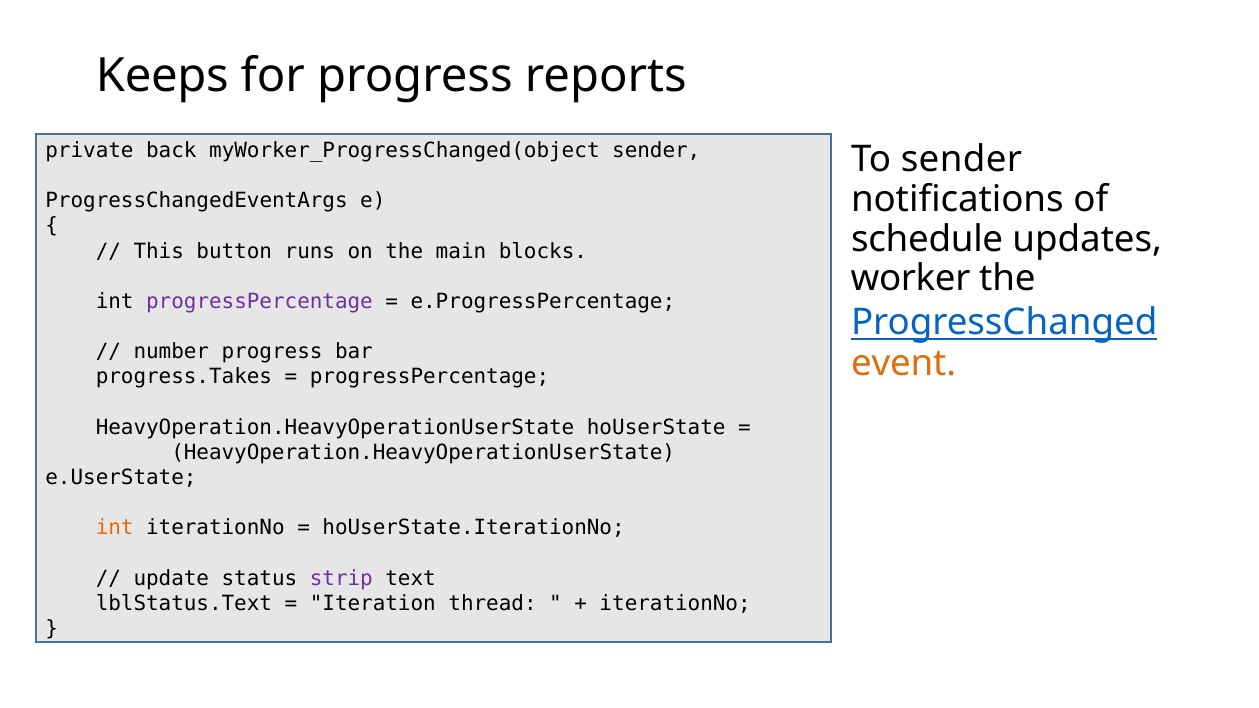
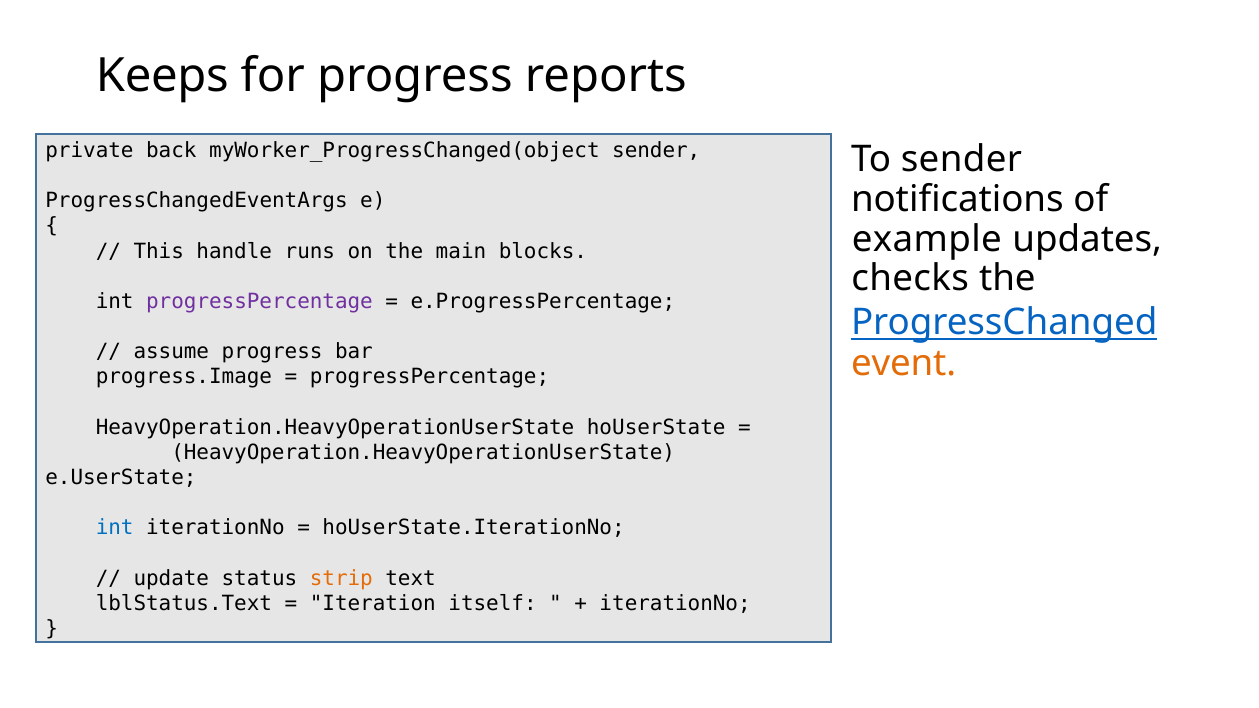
schedule: schedule -> example (927, 239)
button: button -> handle (234, 251)
worker: worker -> checks (910, 279)
number: number -> assume (171, 352)
progress.Takes: progress.Takes -> progress.Image (184, 377)
int colour: orange -> blue (115, 528)
strip colour: purple -> orange (341, 578)
thread: thread -> itself (493, 604)
